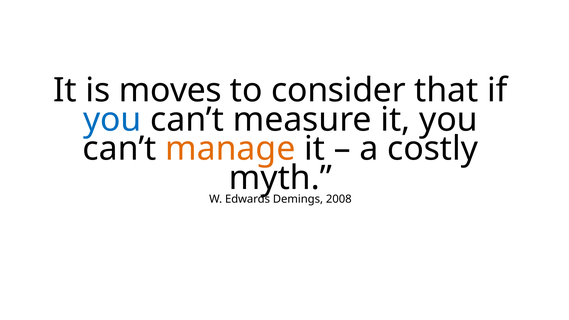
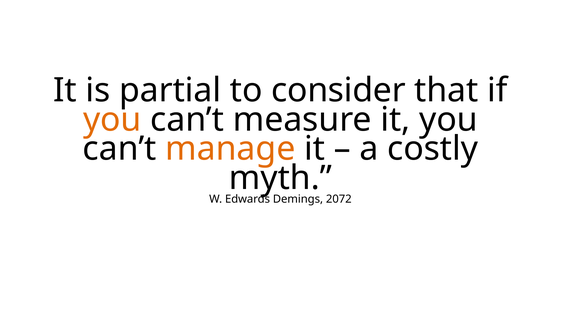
moves: moves -> partial (170, 90)
you colour: blue -> orange (112, 120)
2008: 2008 -> 2072 (339, 199)
